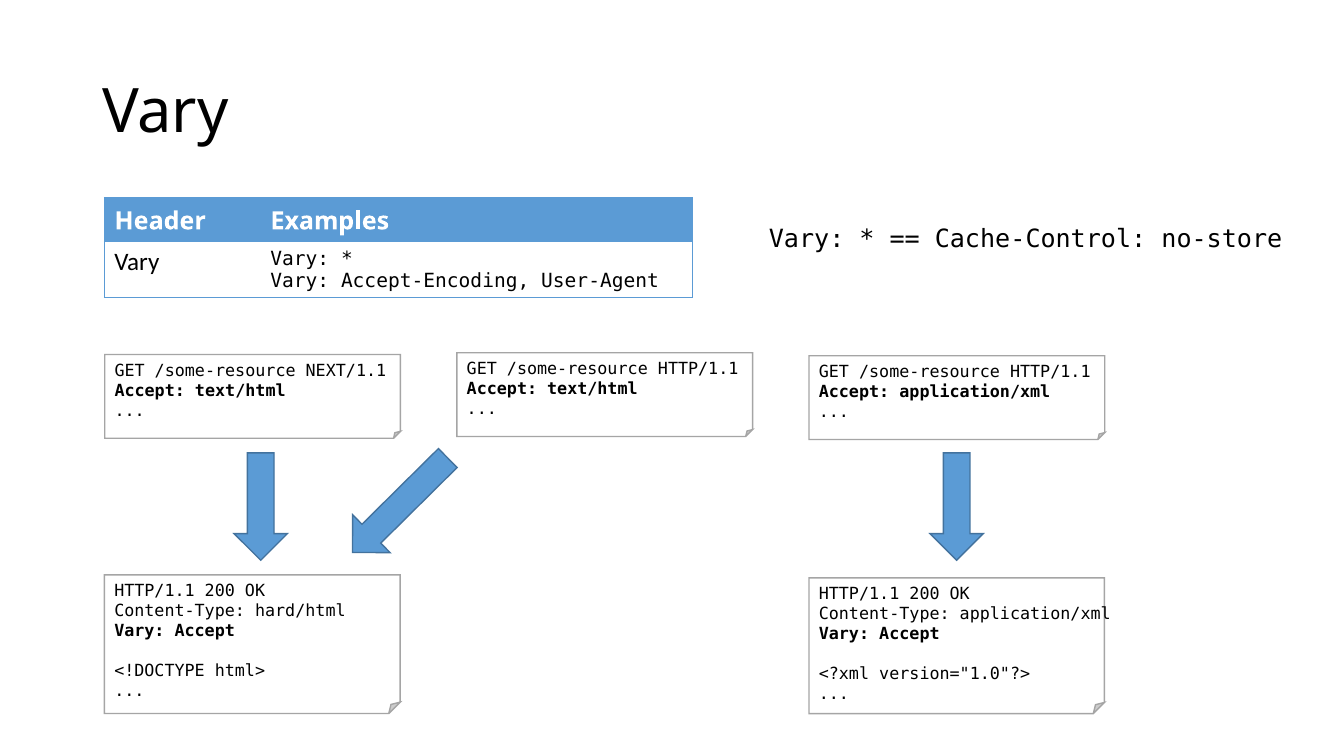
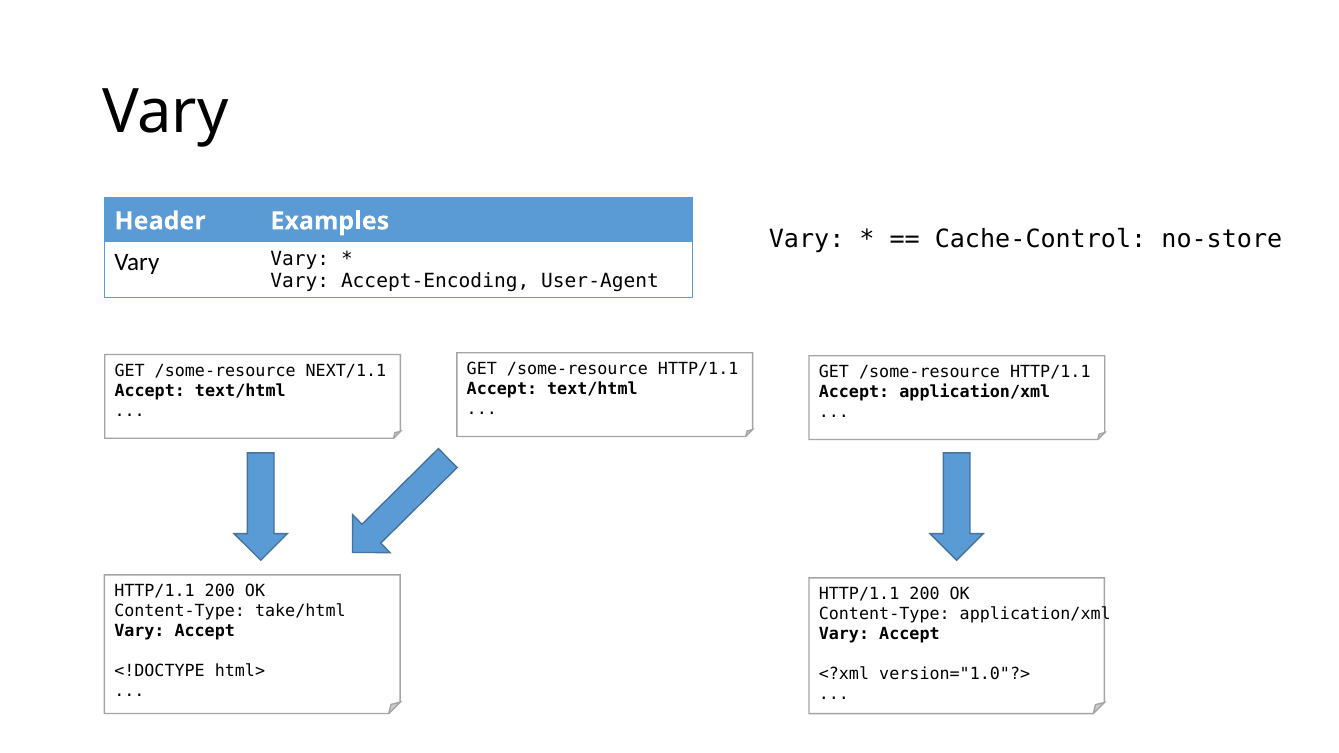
hard/html: hard/html -> take/html (300, 611)
